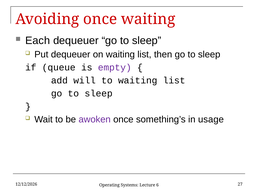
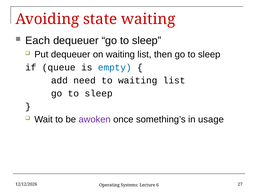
Avoiding once: once -> state (100, 19)
empty colour: purple -> blue (115, 68)
will: will -> need (85, 81)
